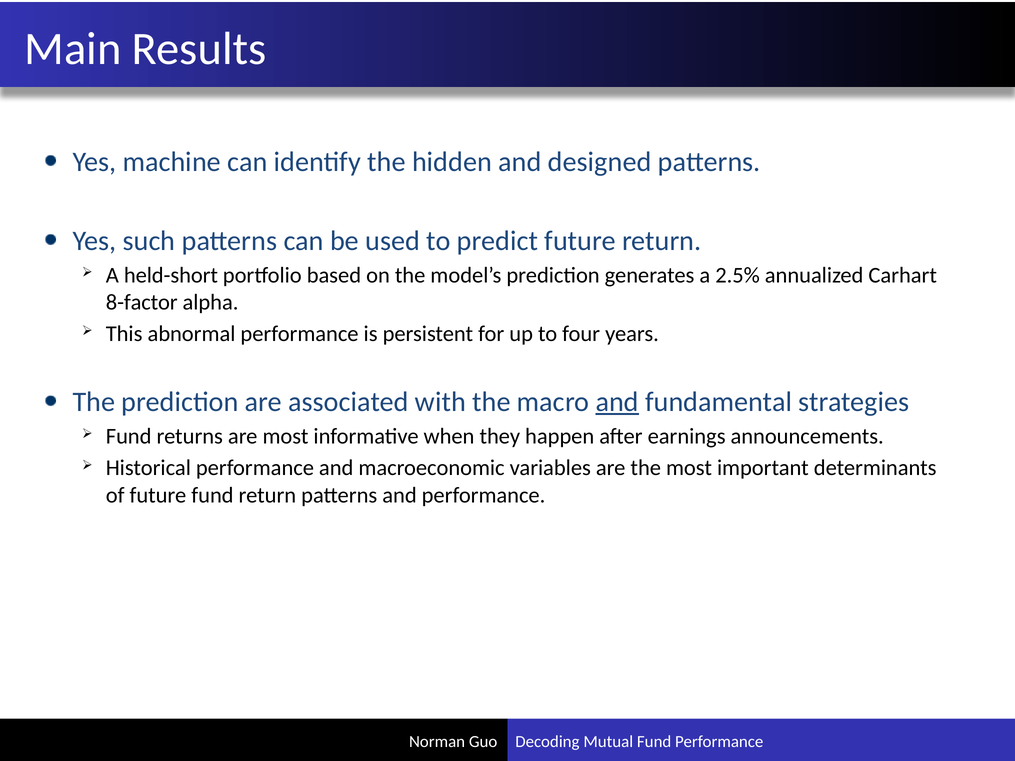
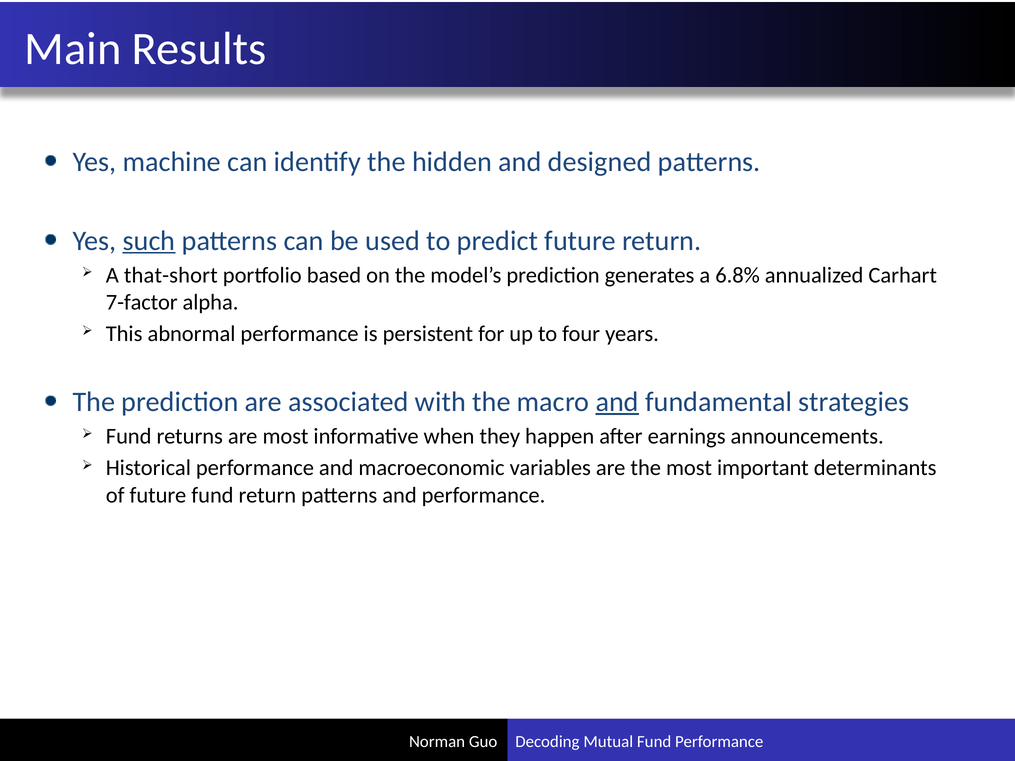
such underline: none -> present (149, 241)
held-short: held-short -> that-short (171, 275)
2.5%: 2.5% -> 6.8% (738, 275)
8-factor: 8-factor -> 7-factor (142, 302)
